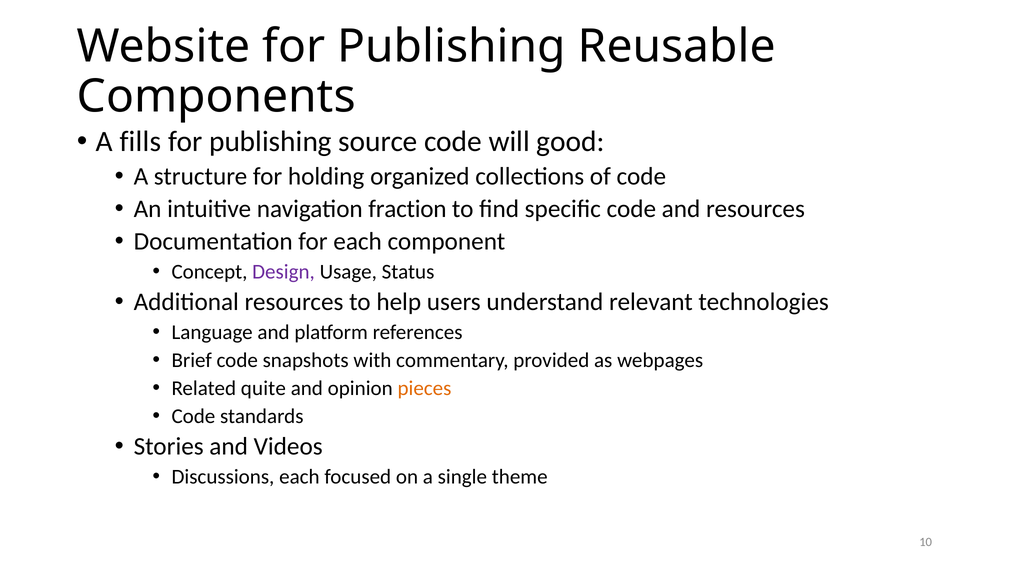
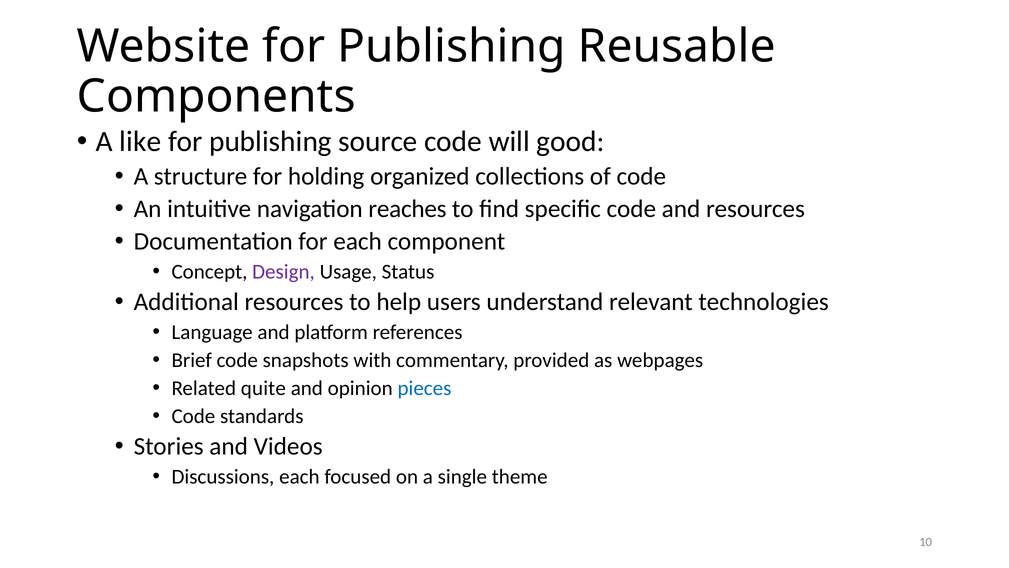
fills: fills -> like (140, 142)
fraction: fraction -> reaches (407, 209)
pieces colour: orange -> blue (424, 388)
